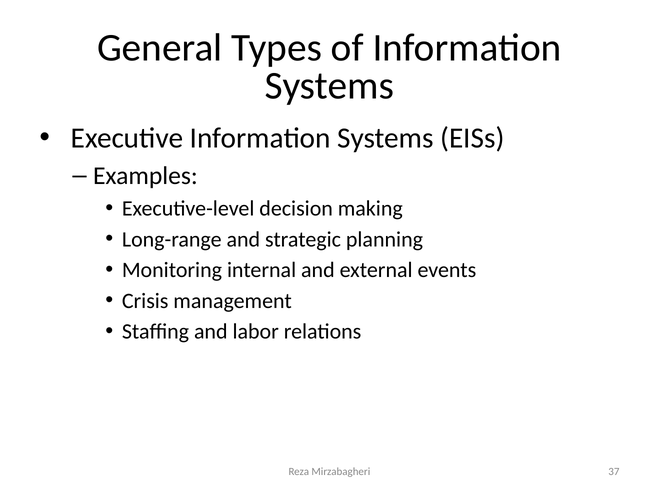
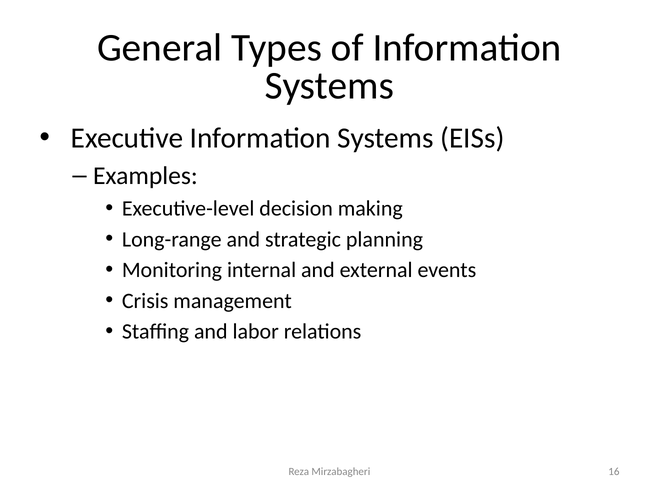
37: 37 -> 16 (614, 472)
